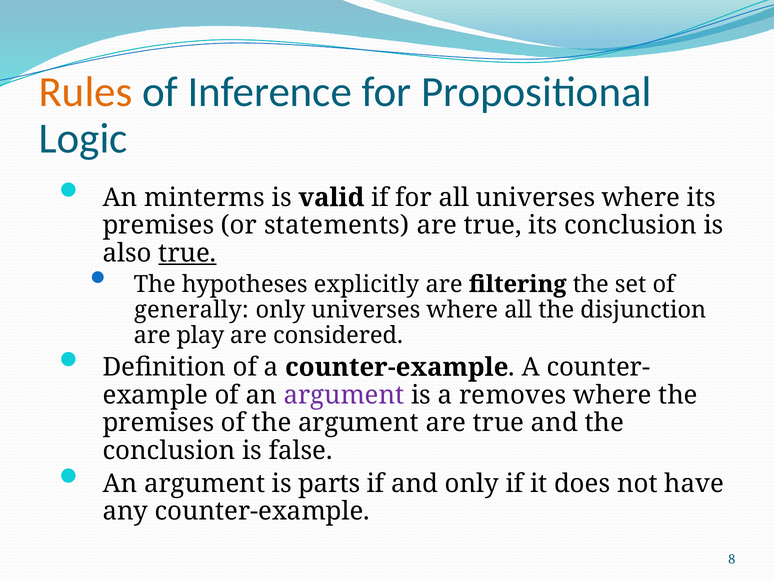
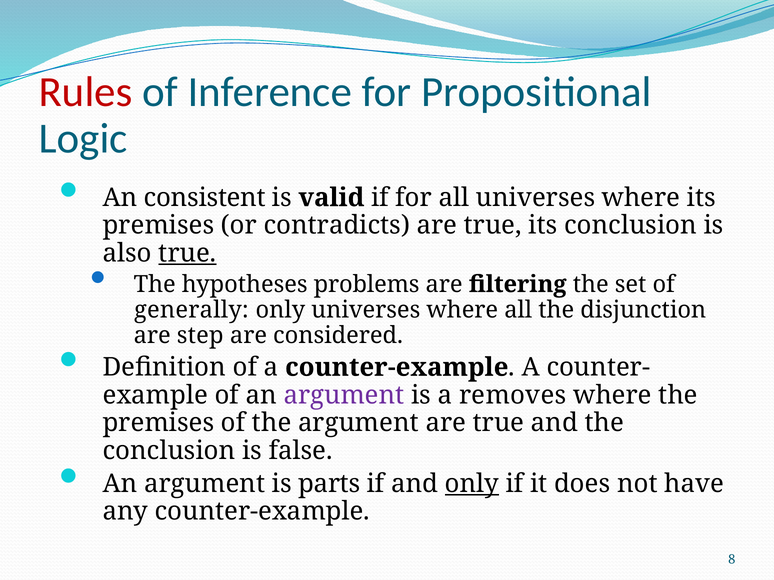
Rules colour: orange -> red (86, 92)
minterms: minterms -> consistent (205, 198)
statements: statements -> contradicts (337, 226)
explicitly: explicitly -> problems (367, 285)
play: play -> step (200, 336)
only underline: none -> present (472, 484)
